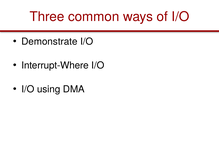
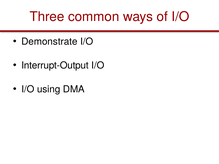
Interrupt-Where: Interrupt-Where -> Interrupt-Output (55, 65)
